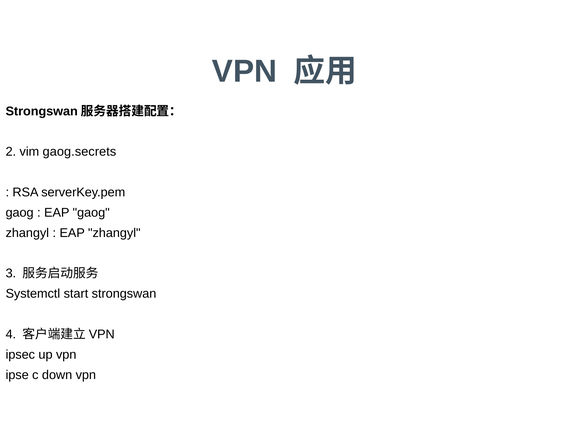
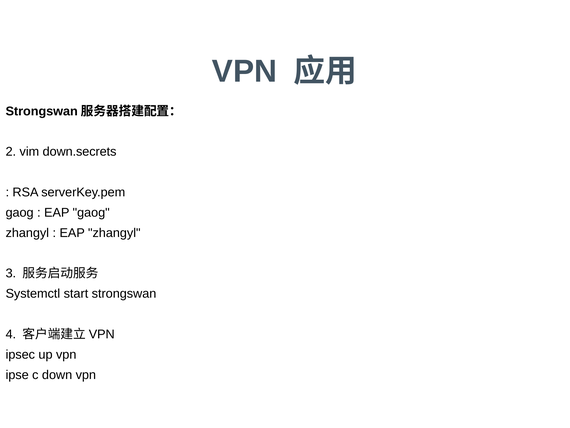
gaog.secrets: gaog.secrets -> down.secrets (80, 152)
